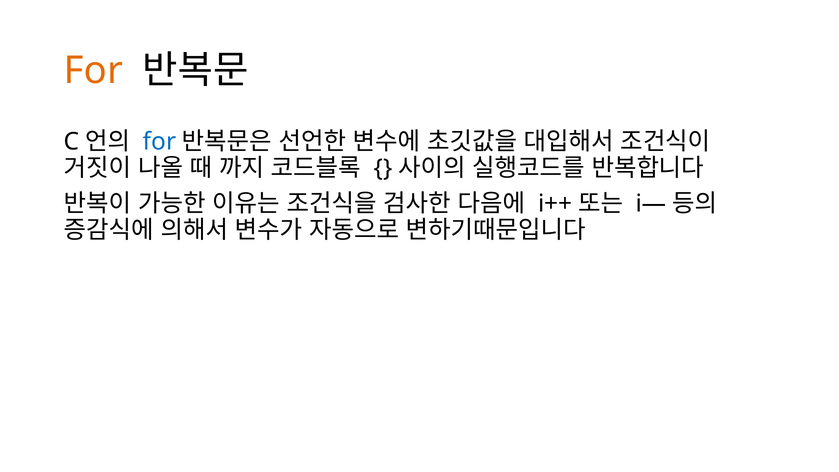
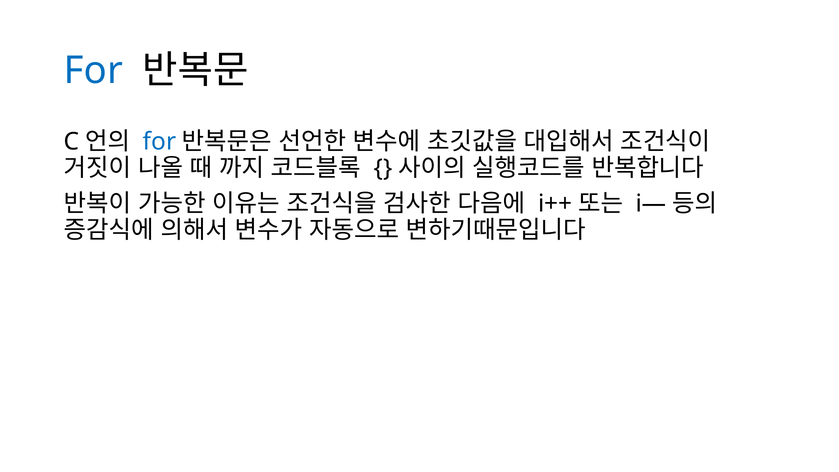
For colour: orange -> blue (94, 70)
